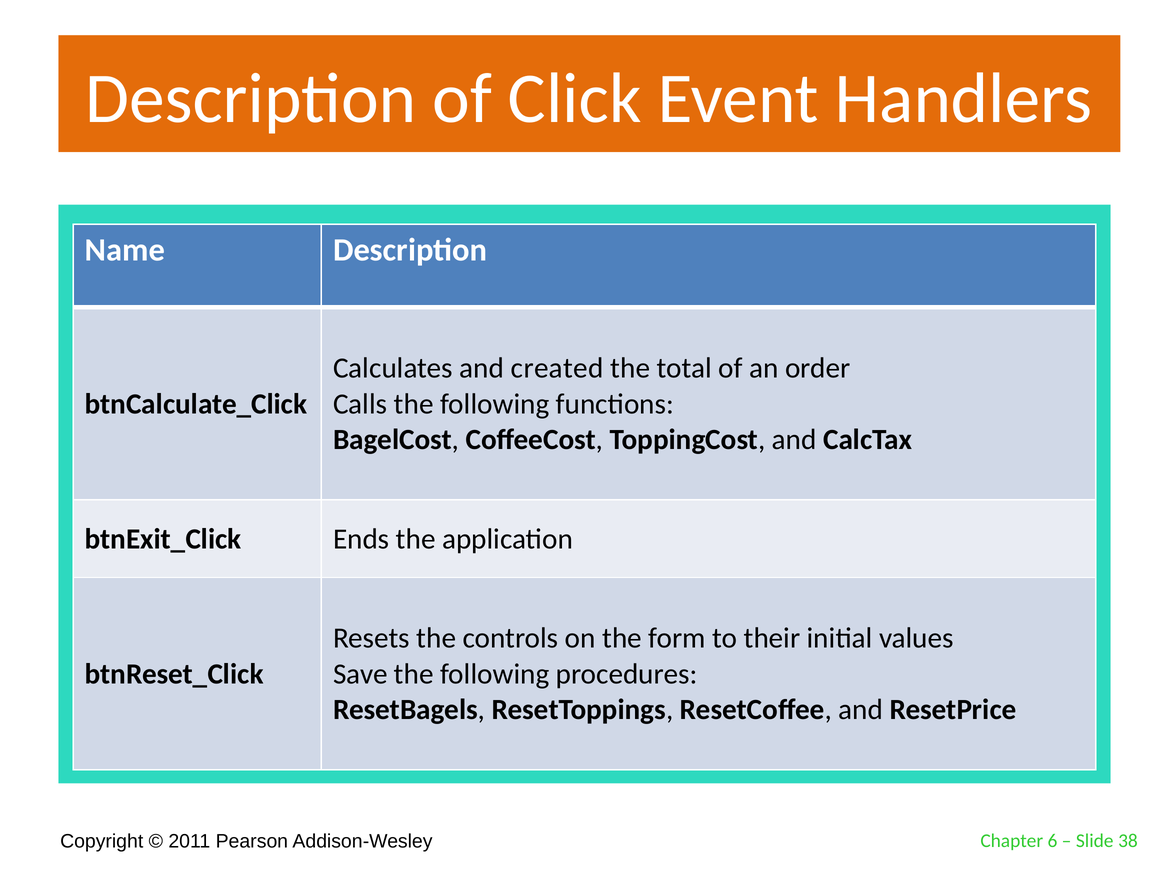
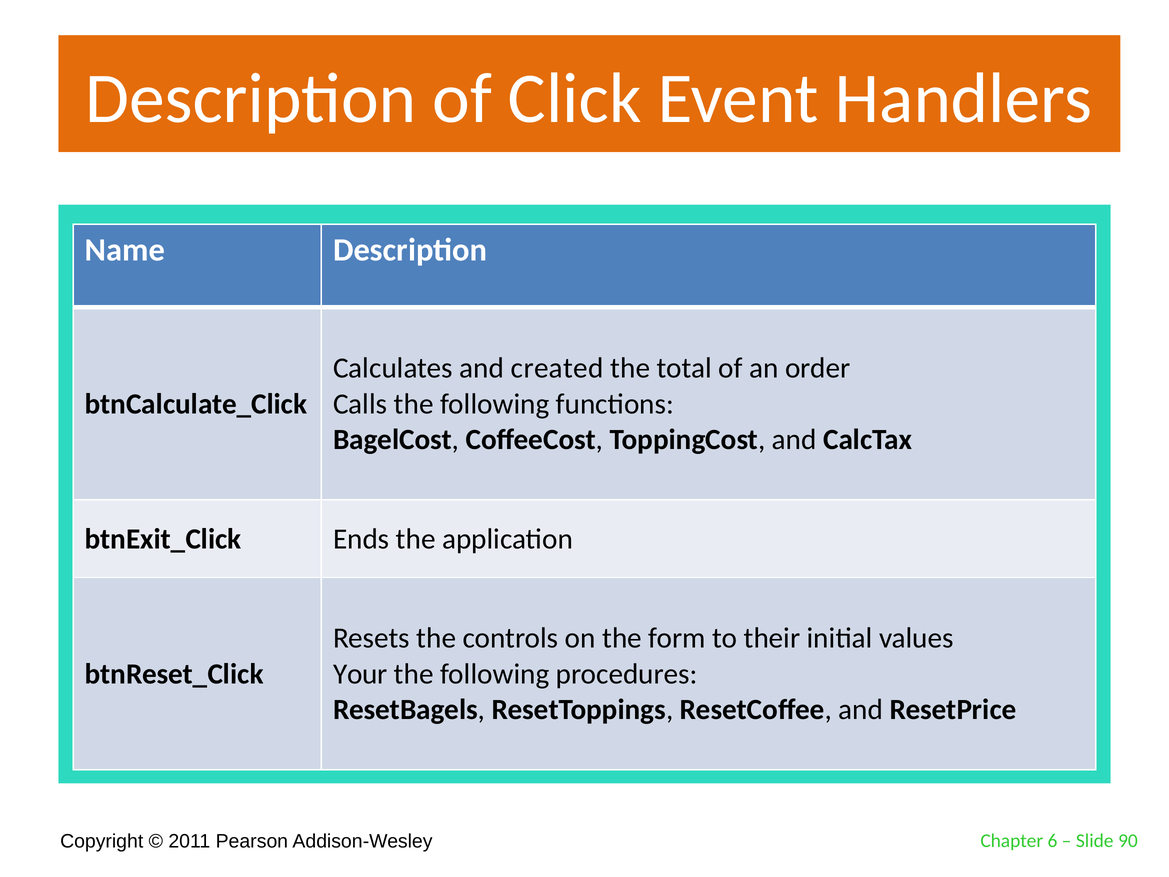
Save: Save -> Your (360, 674)
38: 38 -> 90 (1128, 841)
